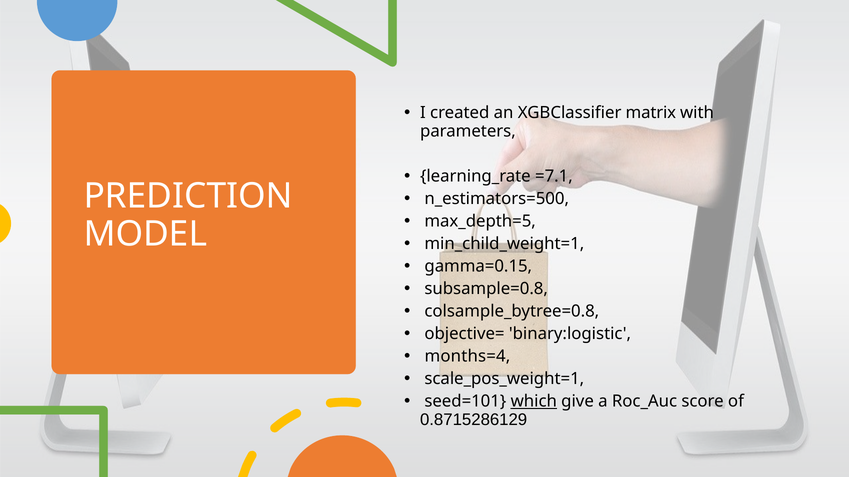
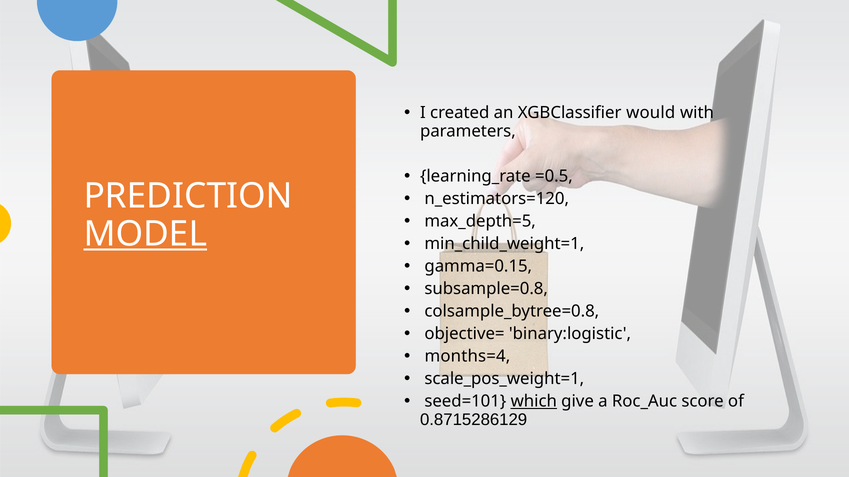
matrix: matrix -> would (651, 113)
=7.1: =7.1 -> =0.5 (554, 176)
n_estimators=500: n_estimators=500 -> n_estimators=120 (497, 199)
MODEL underline: none -> present (145, 234)
